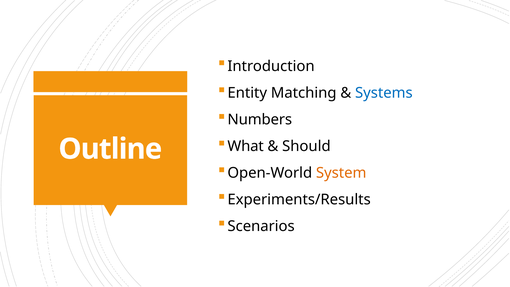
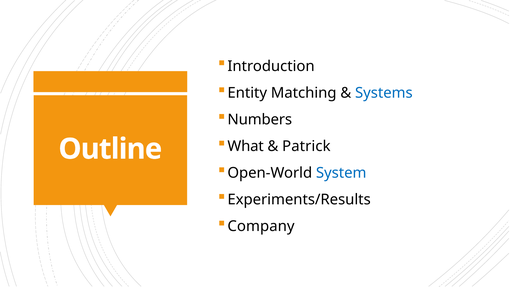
Should: Should -> Patrick (306, 146)
System colour: orange -> blue (341, 173)
Scenarios: Scenarios -> Company (261, 226)
